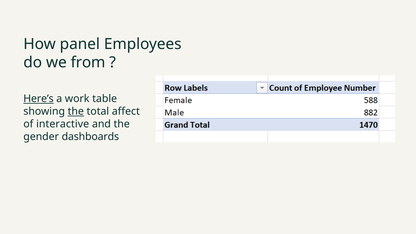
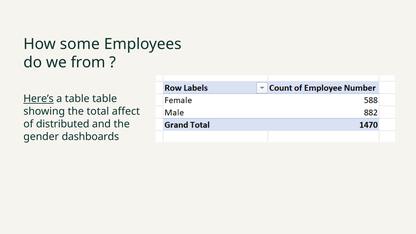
panel: panel -> some (80, 44)
a work: work -> table (77, 99)
the underline: present -> none (76, 111)
interactive: interactive -> distributed (63, 124)
